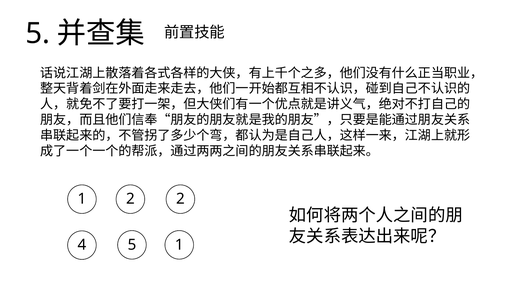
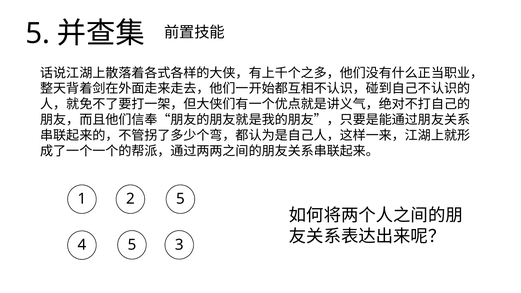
2 2: 2 -> 5 (180, 199)
5 1: 1 -> 3 (179, 245)
